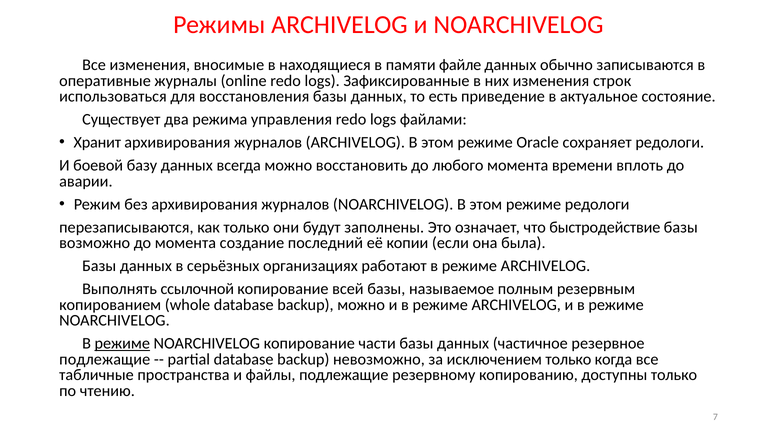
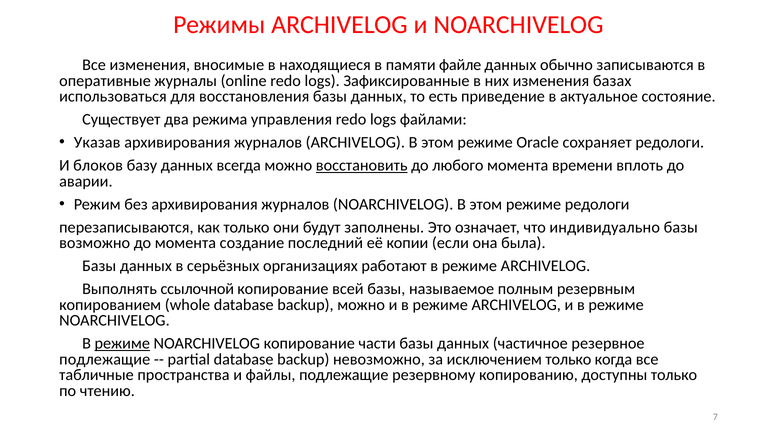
строк: строк -> базах (612, 81)
Хранит: Хранит -> Указав (97, 143)
боевой: боевой -> блоков (98, 166)
восстановить underline: none -> present (362, 166)
быстродействие: быстродействие -> индивидуально (605, 227)
